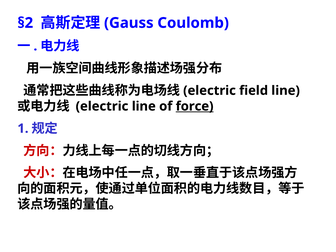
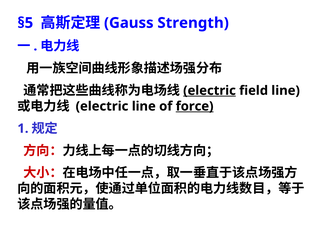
§2: §2 -> §5 (25, 23)
Coulomb: Coulomb -> Strength (193, 23)
electric underline: none -> present (209, 91)
